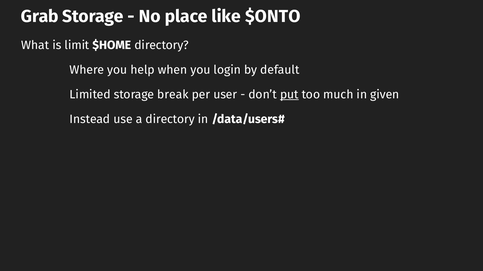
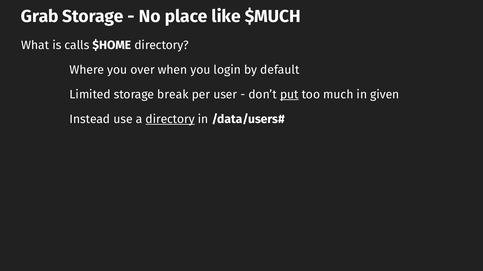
$ONTO: $ONTO -> $MUCH (273, 17)
limit: limit -> calls (77, 45)
help: help -> over (143, 70)
directory underline: none -> present (170, 119)
